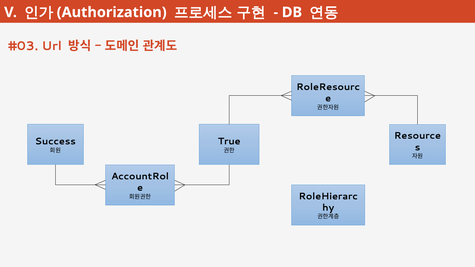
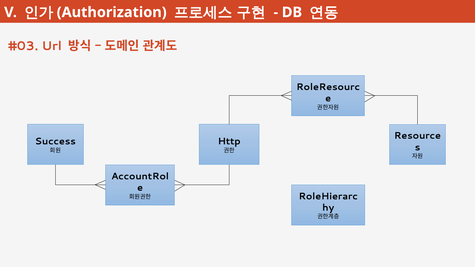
True: True -> Http (229, 142)
